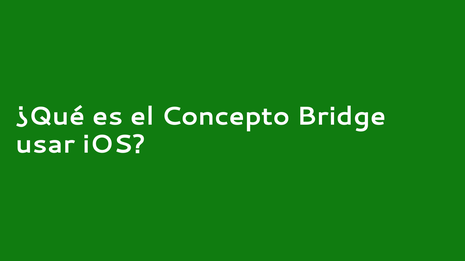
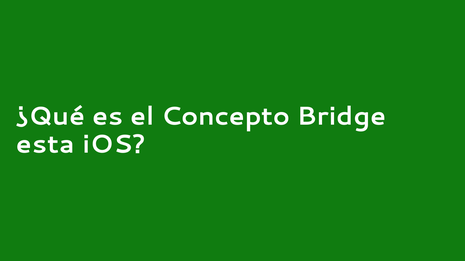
usar: usar -> esta (45, 145)
